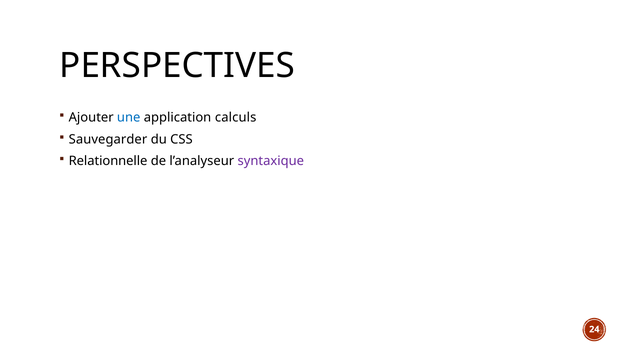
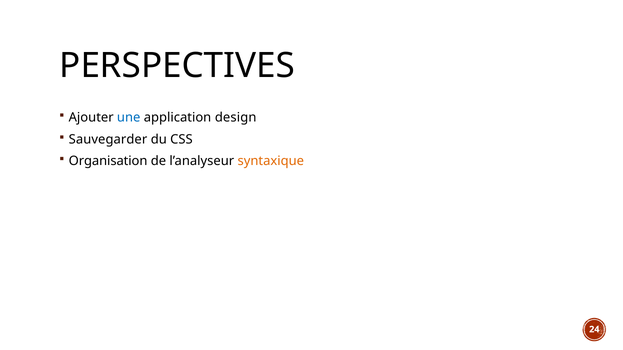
calculs: calculs -> design (236, 118)
Relationnelle: Relationnelle -> Organisation (108, 161)
syntaxique colour: purple -> orange (271, 161)
